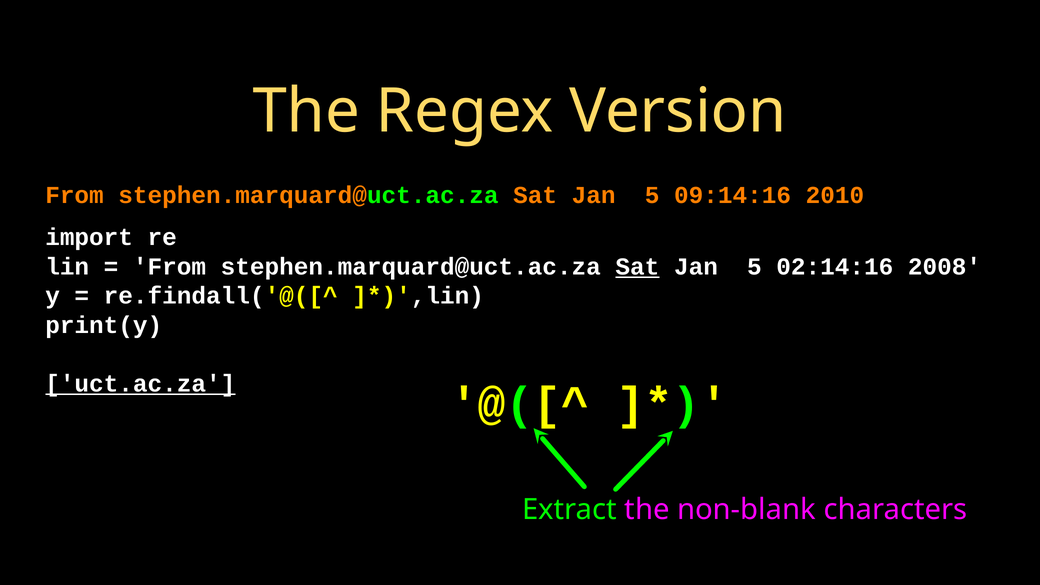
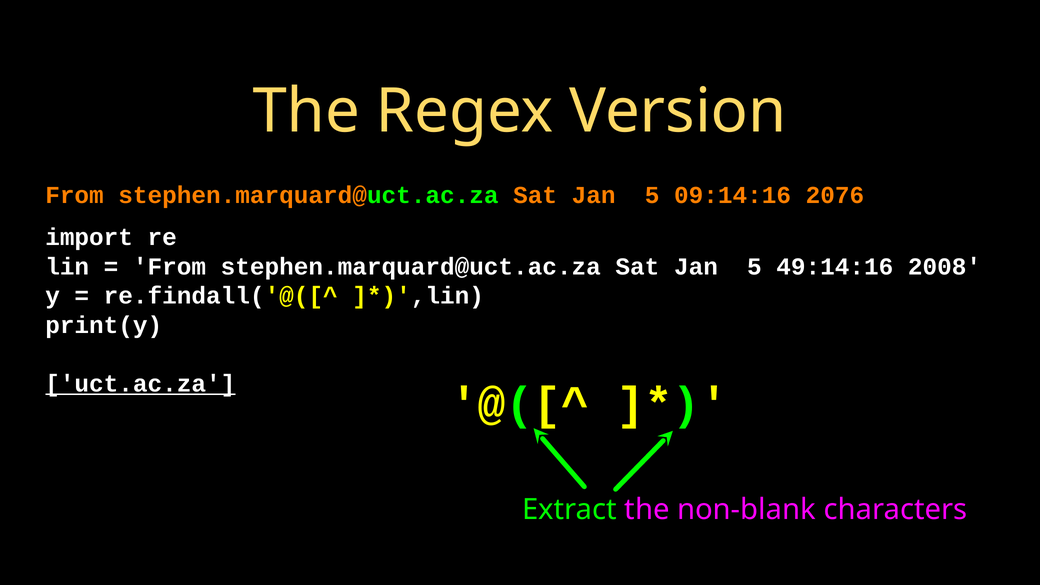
2010: 2010 -> 2076 (835, 195)
Sat underline: present -> none (637, 267)
02:14:16: 02:14:16 -> 49:14:16 (835, 267)
